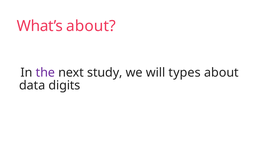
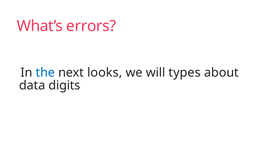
What’s about: about -> errors (91, 26)
the colour: purple -> blue (45, 73)
study: study -> looks (105, 73)
